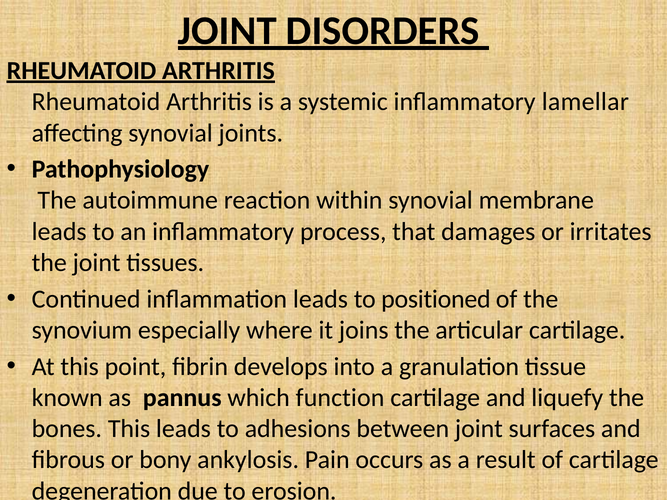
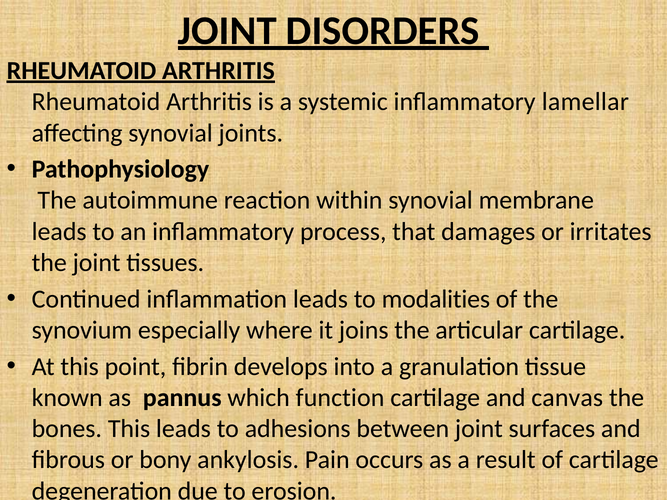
positioned: positioned -> modalities (436, 299)
liquefy: liquefy -> canvas (567, 398)
